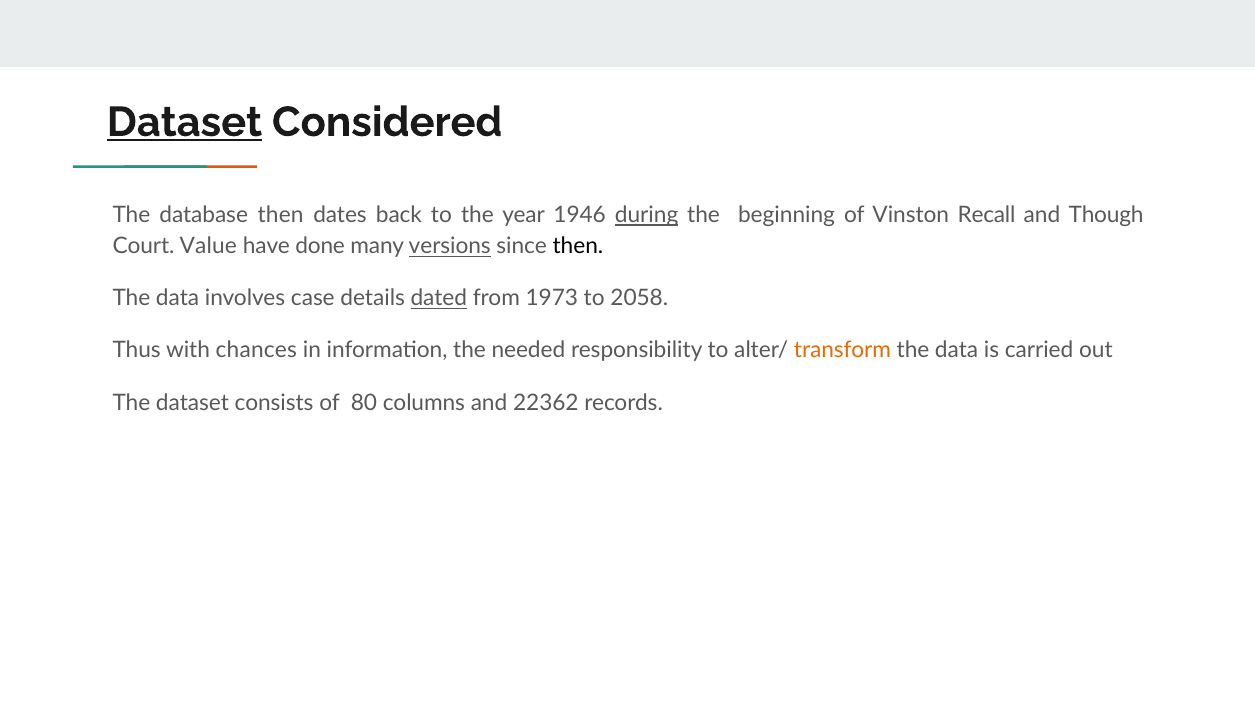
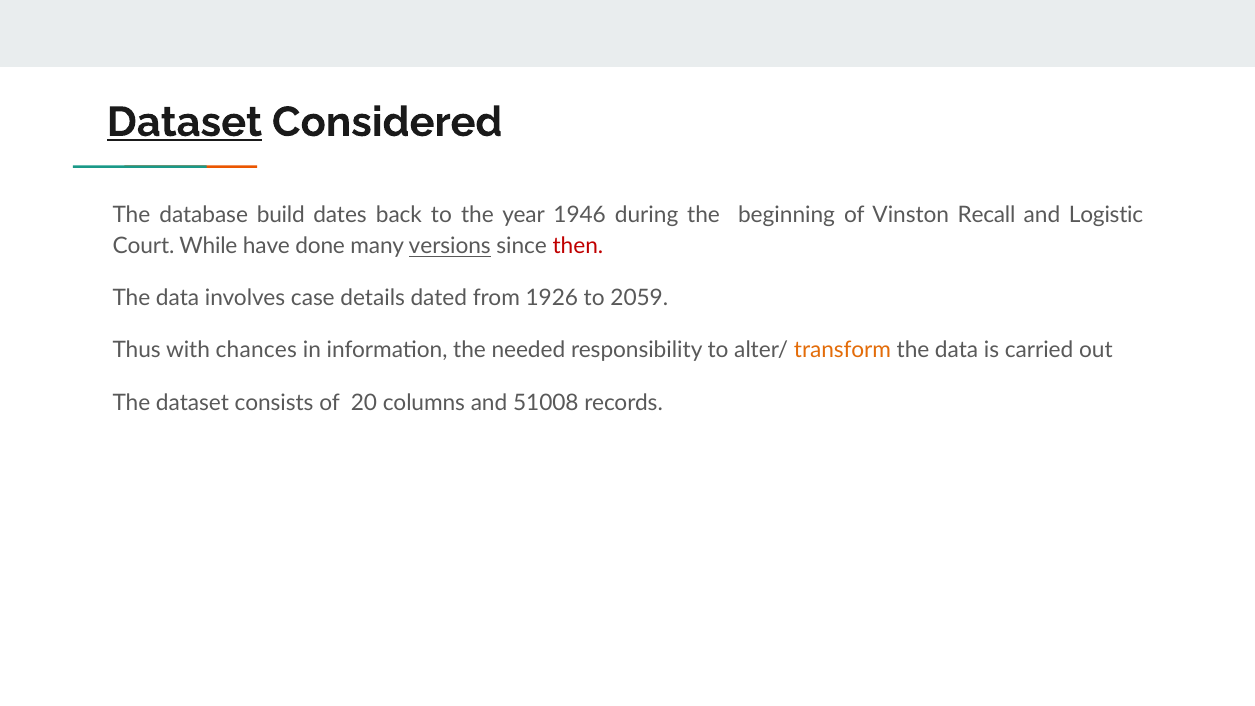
database then: then -> build (281, 215)
during underline: present -> none (647, 215)
Though: Though -> Logistic (1106, 215)
Value: Value -> While (208, 246)
then colour: black -> red (578, 246)
dated underline: present -> none (439, 298)
1973: 1973 -> 1926 (552, 298)
2058: 2058 -> 2059 (639, 298)
80: 80 -> 20 (364, 403)
22362: 22362 -> 51008 (546, 403)
